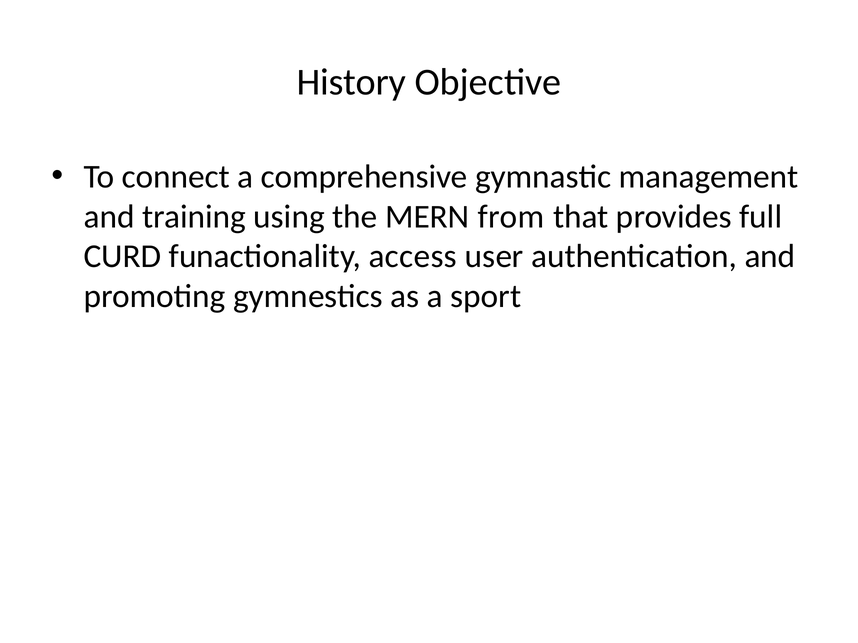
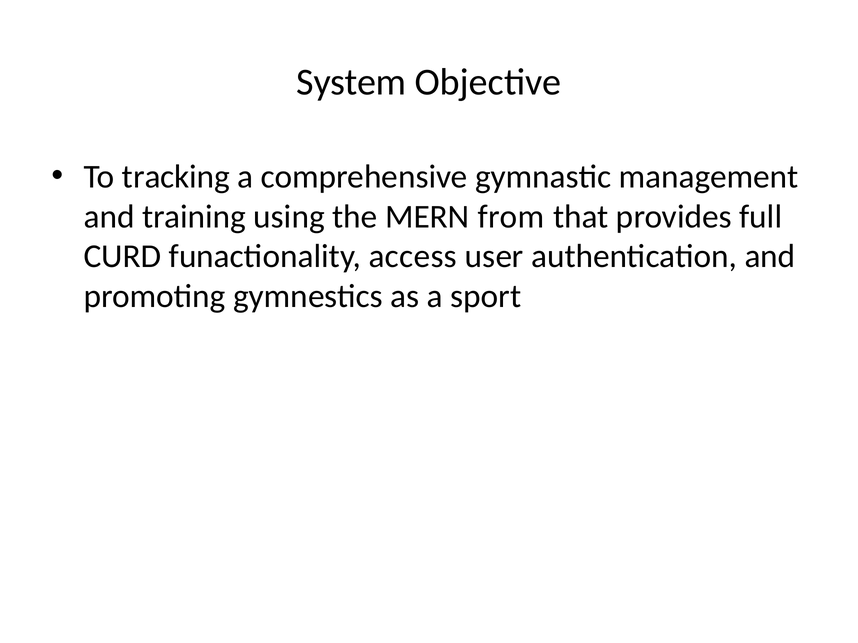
History: History -> System (351, 82)
connect: connect -> tracking (176, 177)
